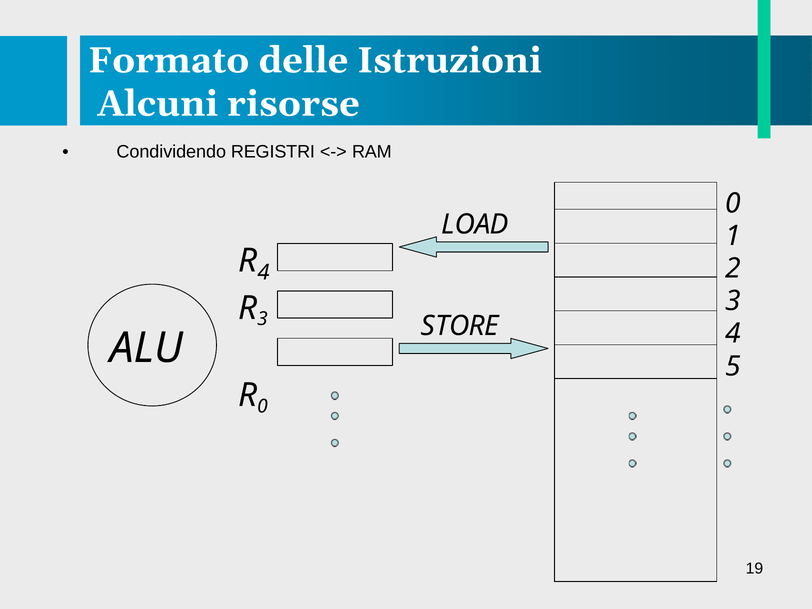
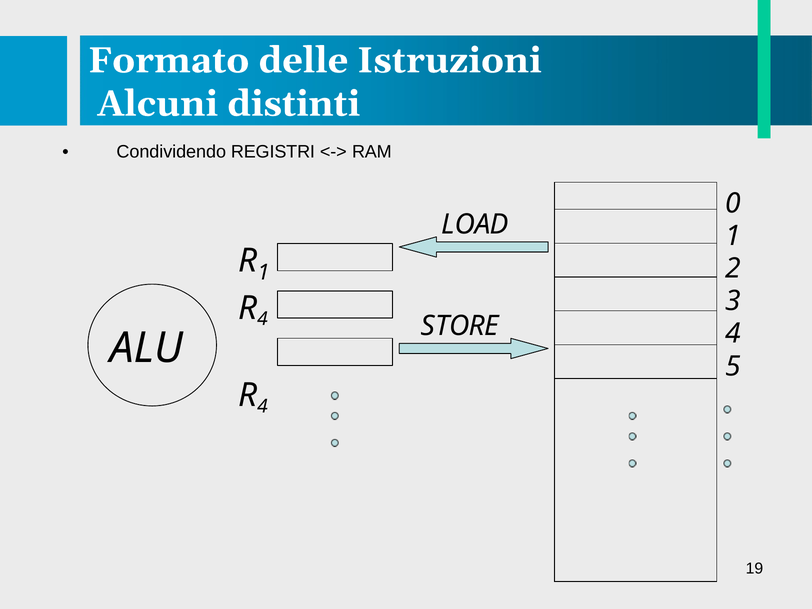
risorse: risorse -> distinti (294, 104)
R 4: 4 -> 1 (263, 272)
3: 3 -> 4 (262, 319)
0: 0 -> 4 (262, 406)
